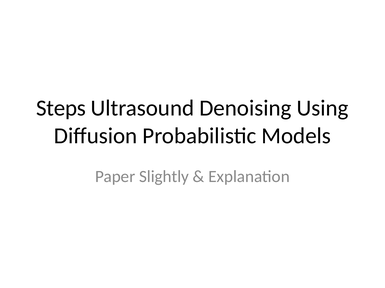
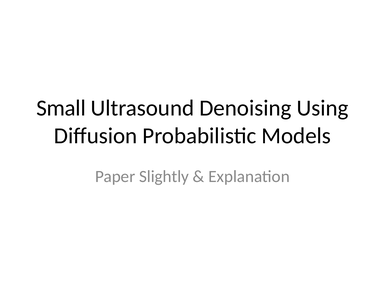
Steps: Steps -> Small (61, 108)
